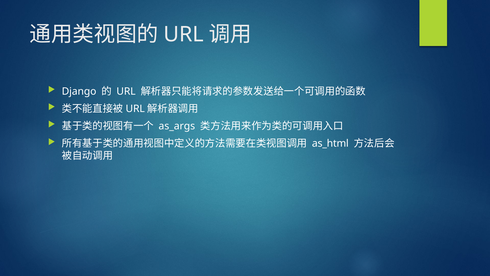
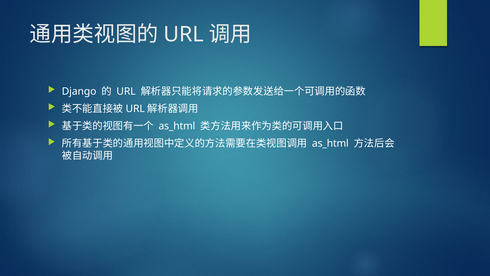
as_args: as_args -> as_html (177, 126)
